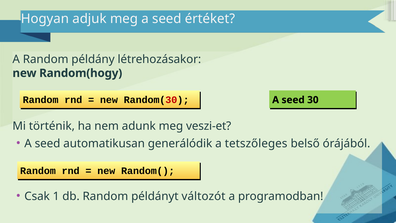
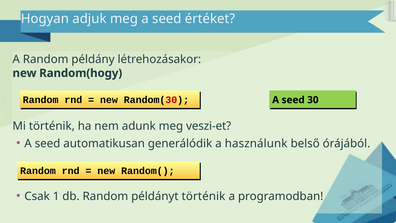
tetszőleges: tetszőleges -> használunk (256, 143)
példányt változót: változót -> történik (203, 196)
